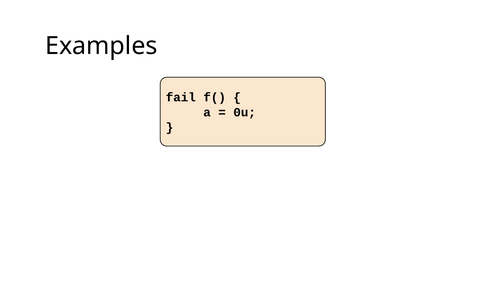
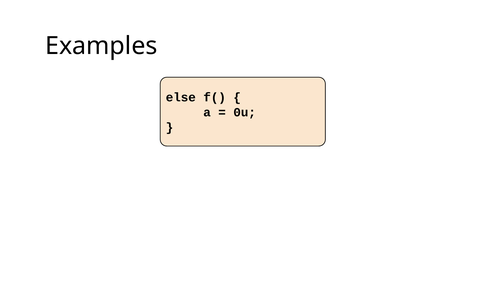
fail: fail -> else (181, 98)
